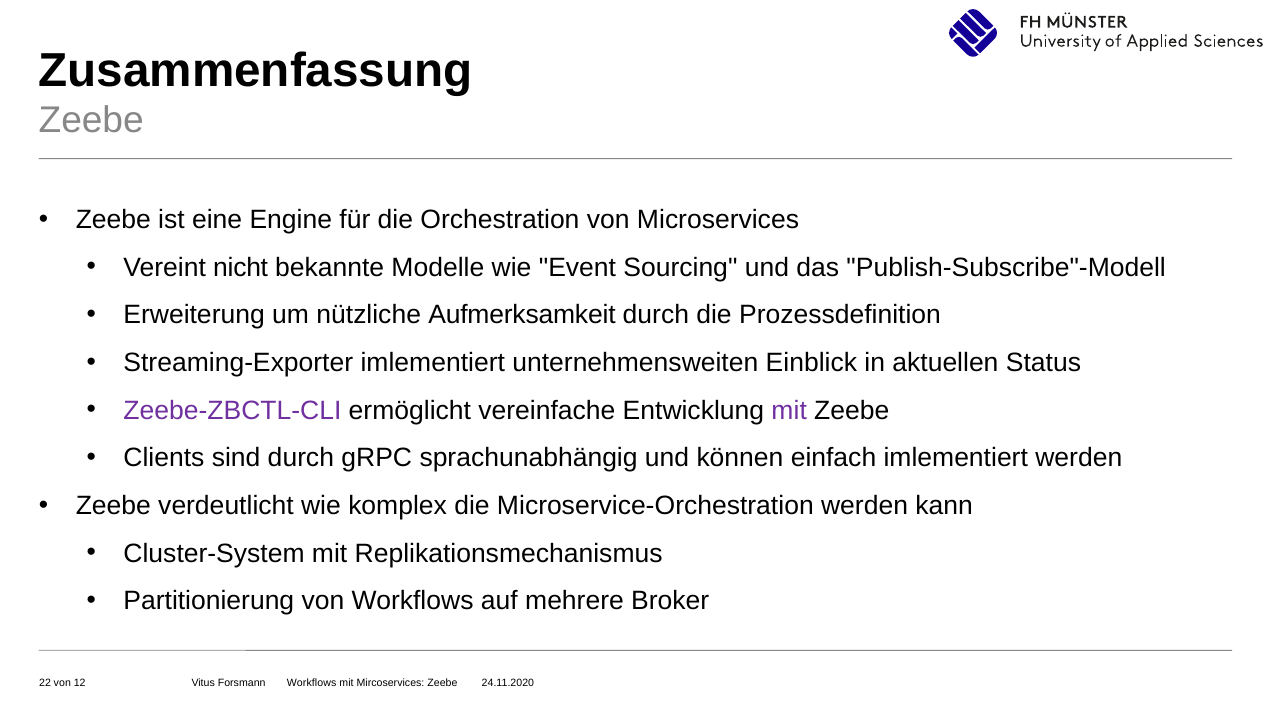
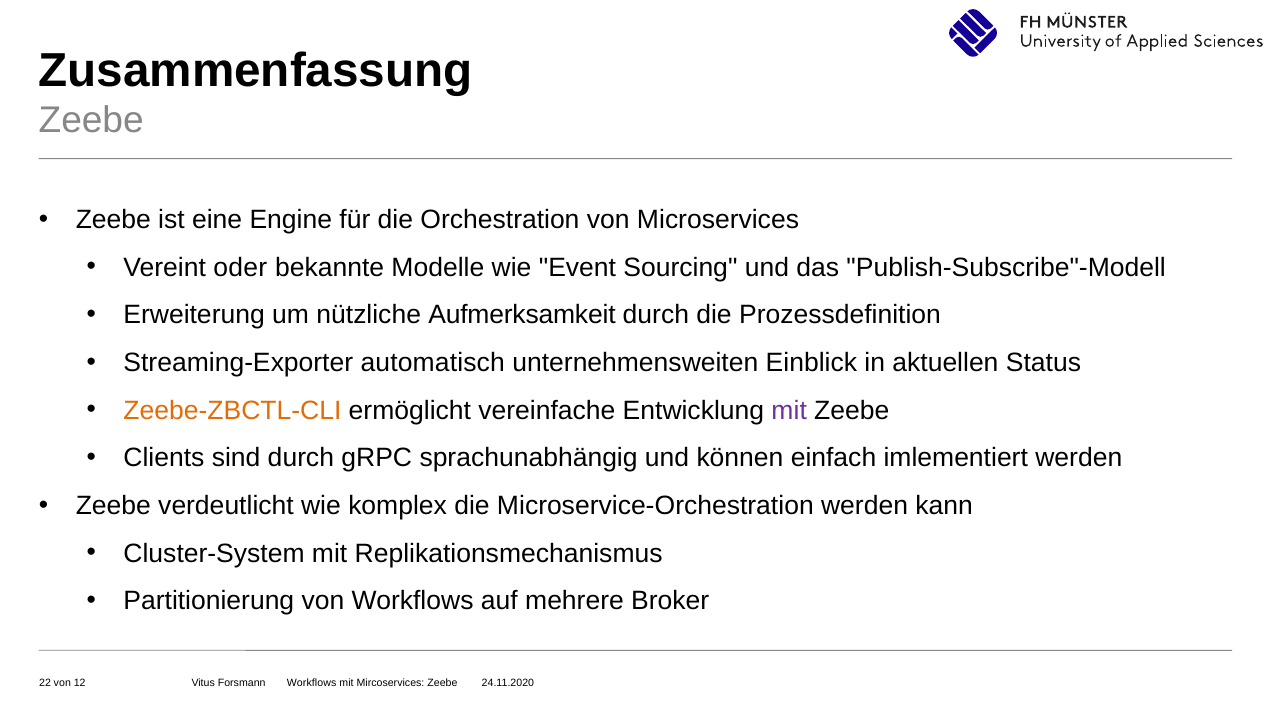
nicht: nicht -> oder (240, 267)
Streaming-Exporter imlementiert: imlementiert -> automatisch (433, 363)
Zeebe-ZBCTL-CLI colour: purple -> orange (232, 410)
